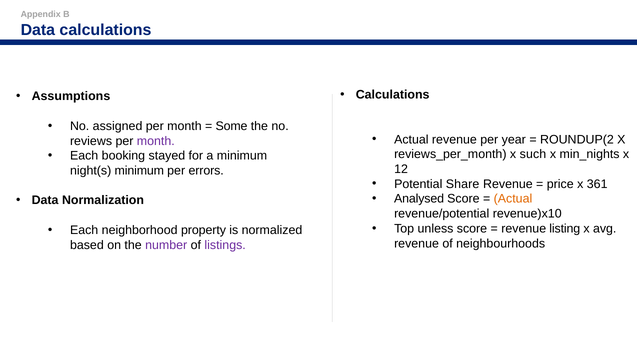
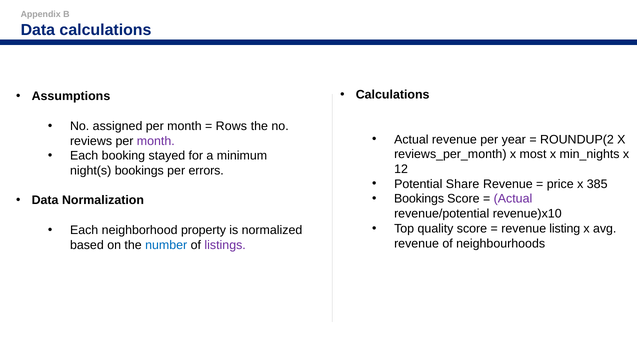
Some: Some -> Rows (231, 126)
such: such -> most (533, 154)
night(s minimum: minimum -> bookings (139, 171)
361: 361 -> 385 (597, 184)
Analysed: Analysed -> Bookings (419, 199)
Actual colour: orange -> purple (513, 199)
unless: unless -> quality (436, 229)
number colour: purple -> blue (166, 245)
